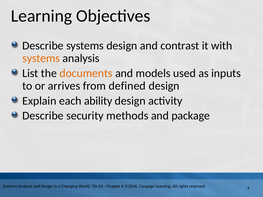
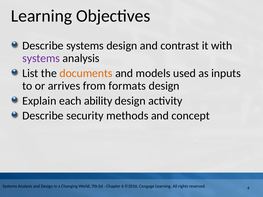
systems colour: orange -> purple (41, 58)
defined: defined -> formats (127, 86)
package: package -> concept (191, 116)
